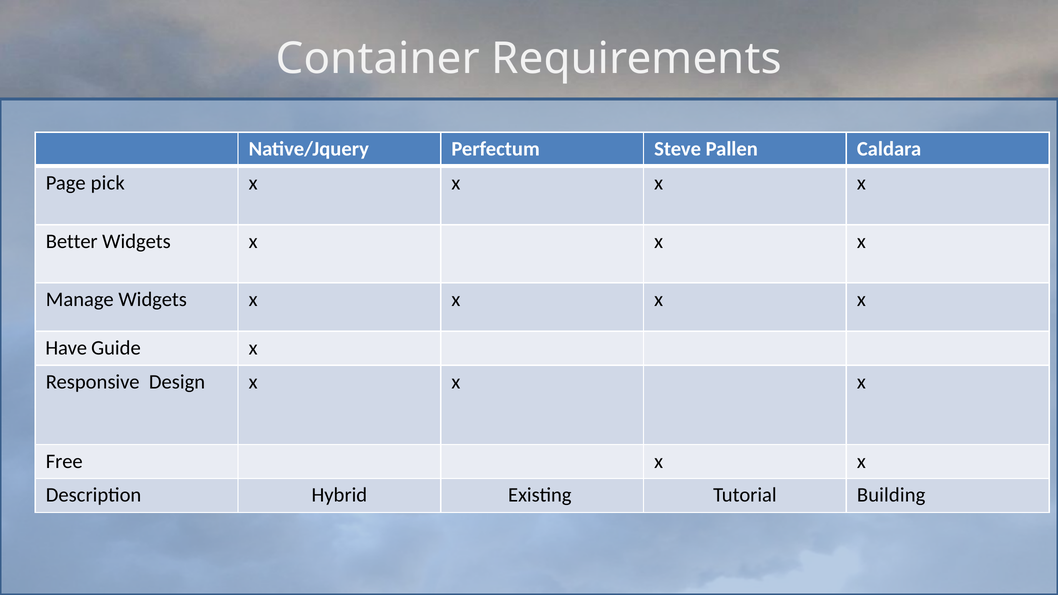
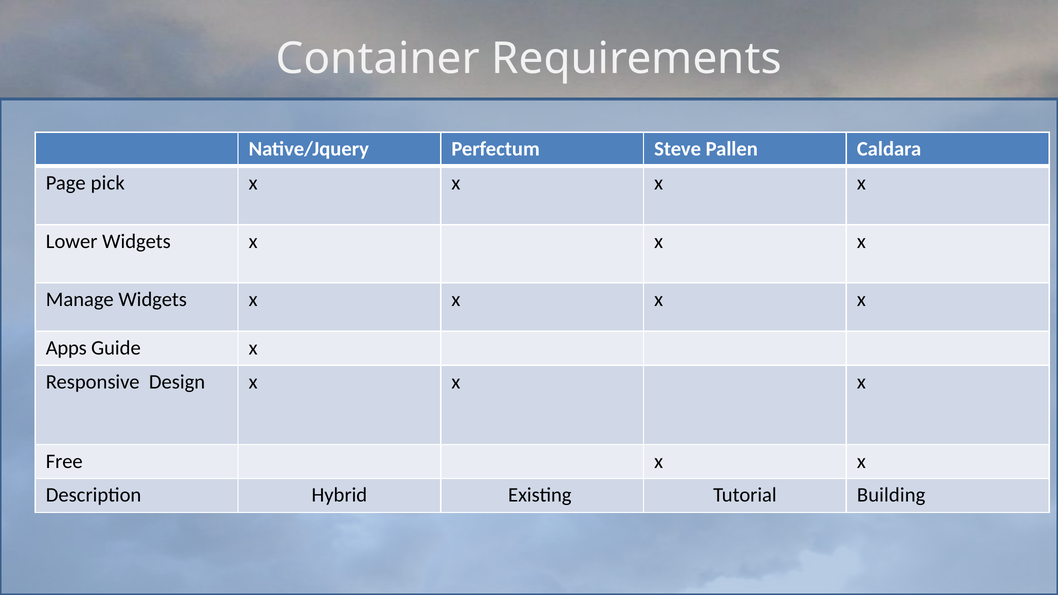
Better: Better -> Lower (72, 242)
Have: Have -> Apps (66, 348)
